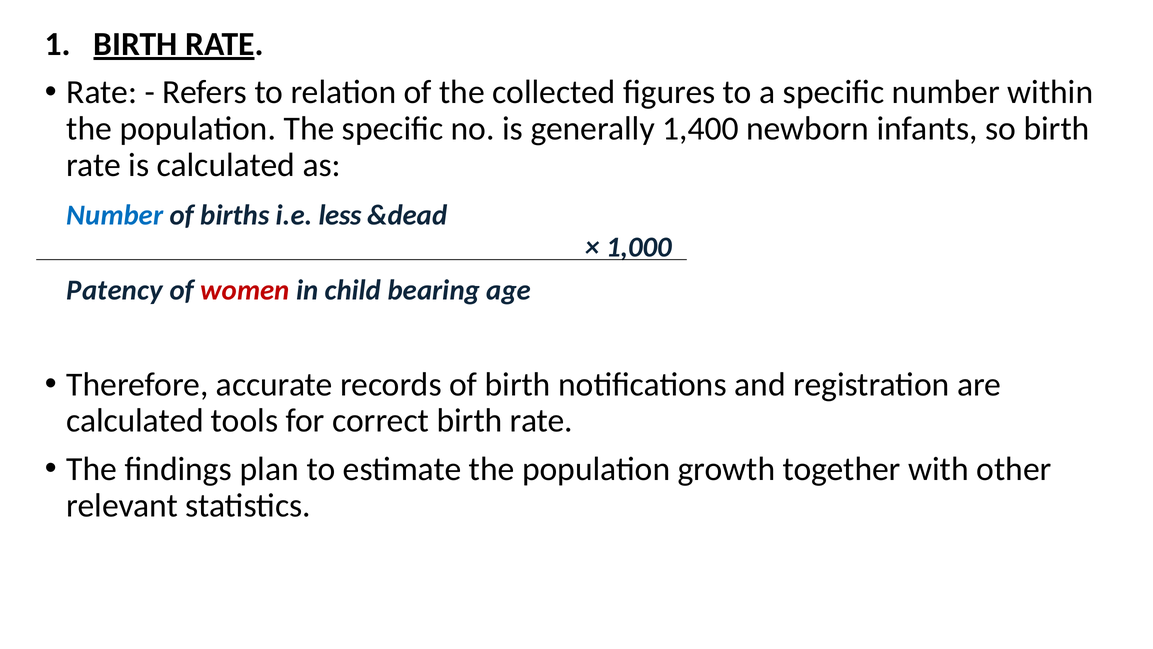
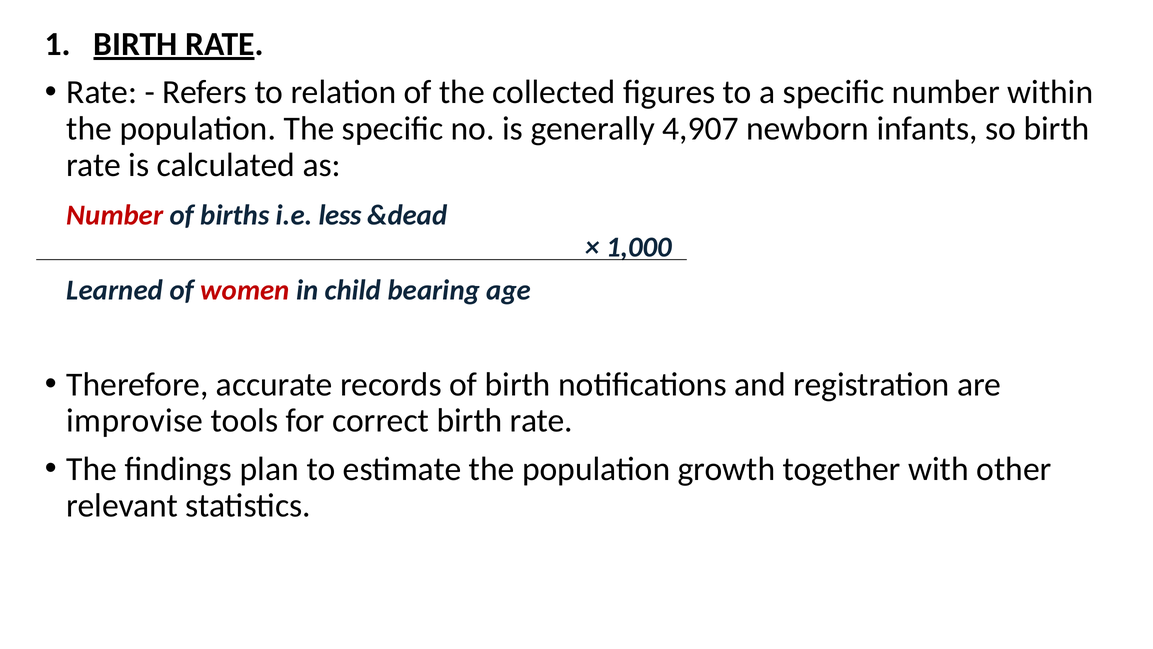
1,400: 1,400 -> 4,907 (701, 129)
Number colour: blue -> red (115, 215)
Patency: Patency -> Learned (115, 290)
calculated: calculated -> improvise (135, 421)
